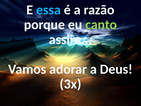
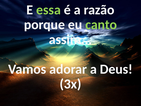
essa colour: light blue -> light green (48, 10)
